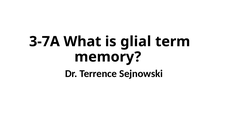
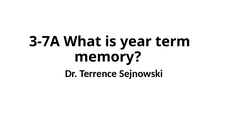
glial: glial -> year (136, 42)
